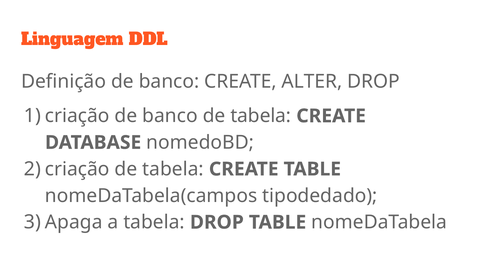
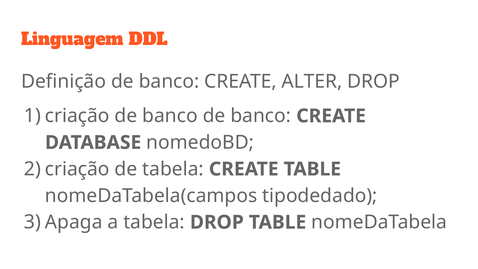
banco de tabela: tabela -> banco (261, 116)
